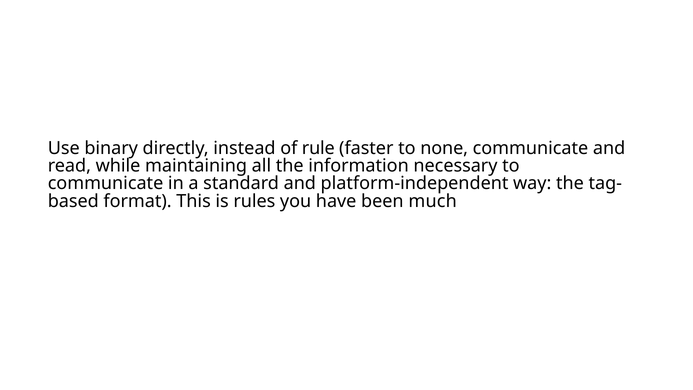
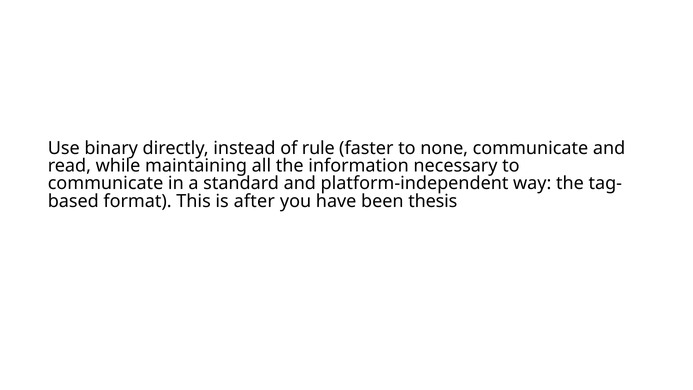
rules: rules -> after (254, 201)
much: much -> thesis (433, 201)
